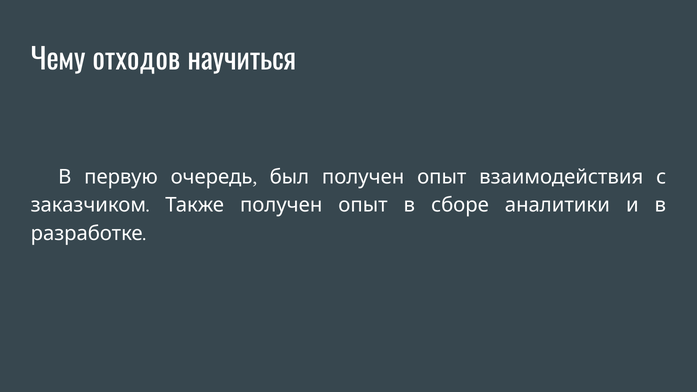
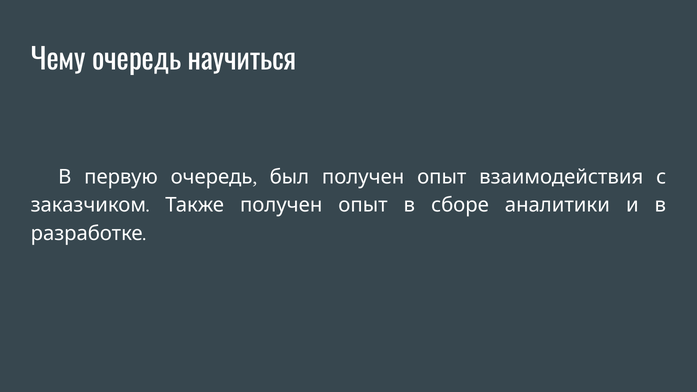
Чему отходов: отходов -> очередь (137, 60)
